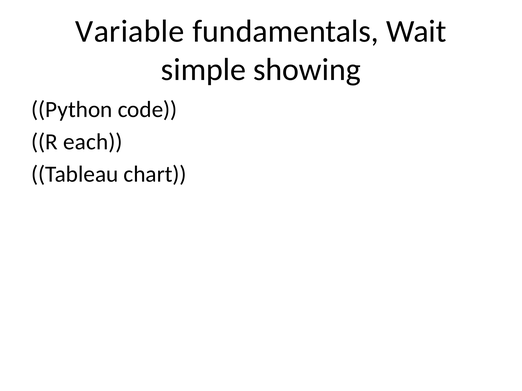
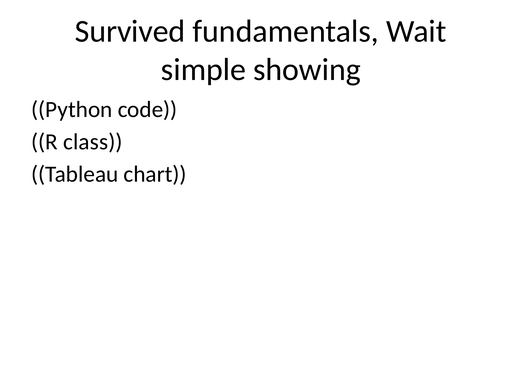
Variable: Variable -> Survived (130, 31)
each: each -> class (93, 142)
